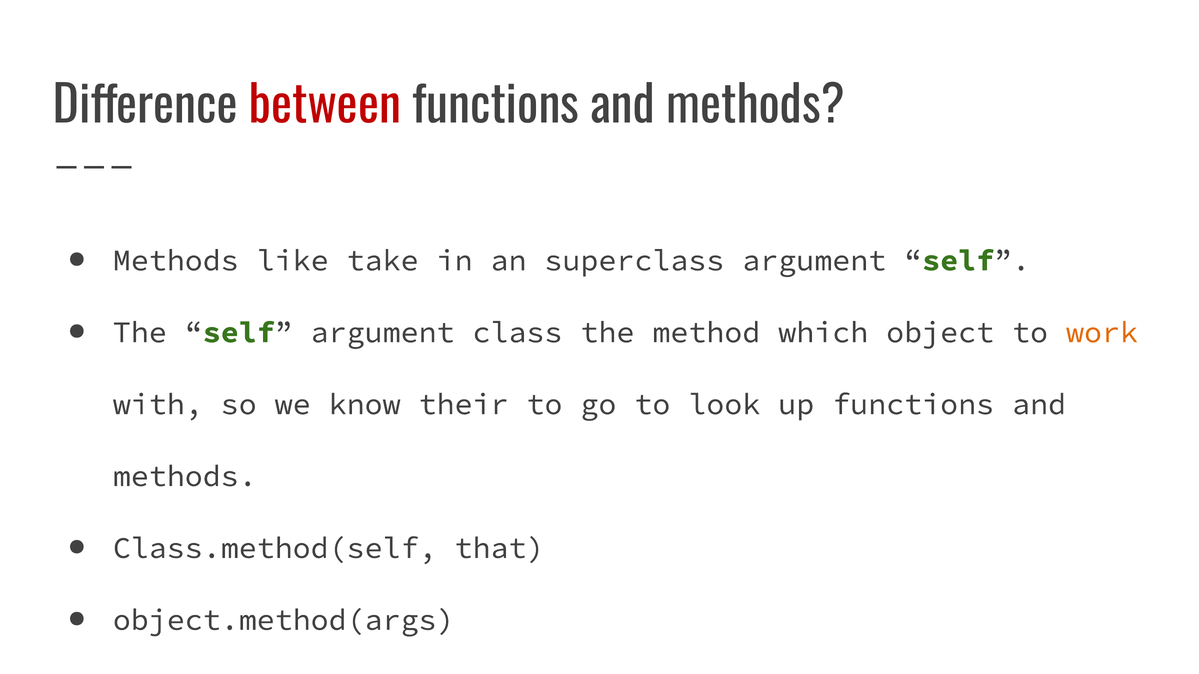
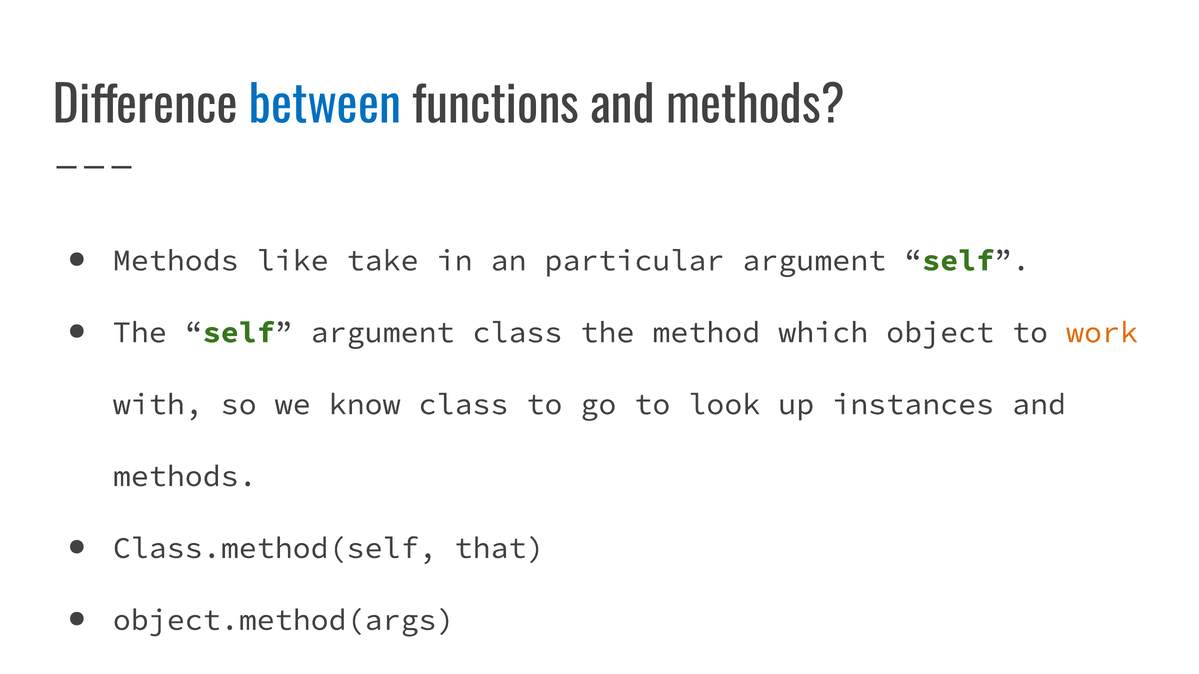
between colour: red -> blue (325, 107)
superclass: superclass -> particular (634, 261)
know their: their -> class (464, 405)
up functions: functions -> instances (913, 405)
